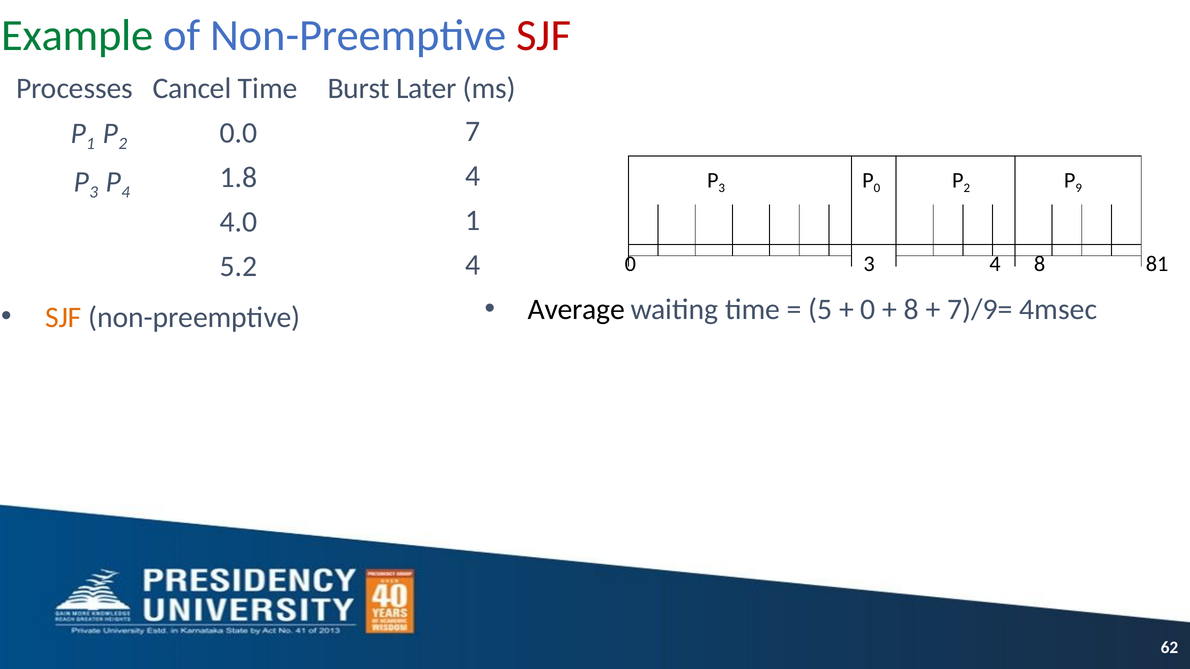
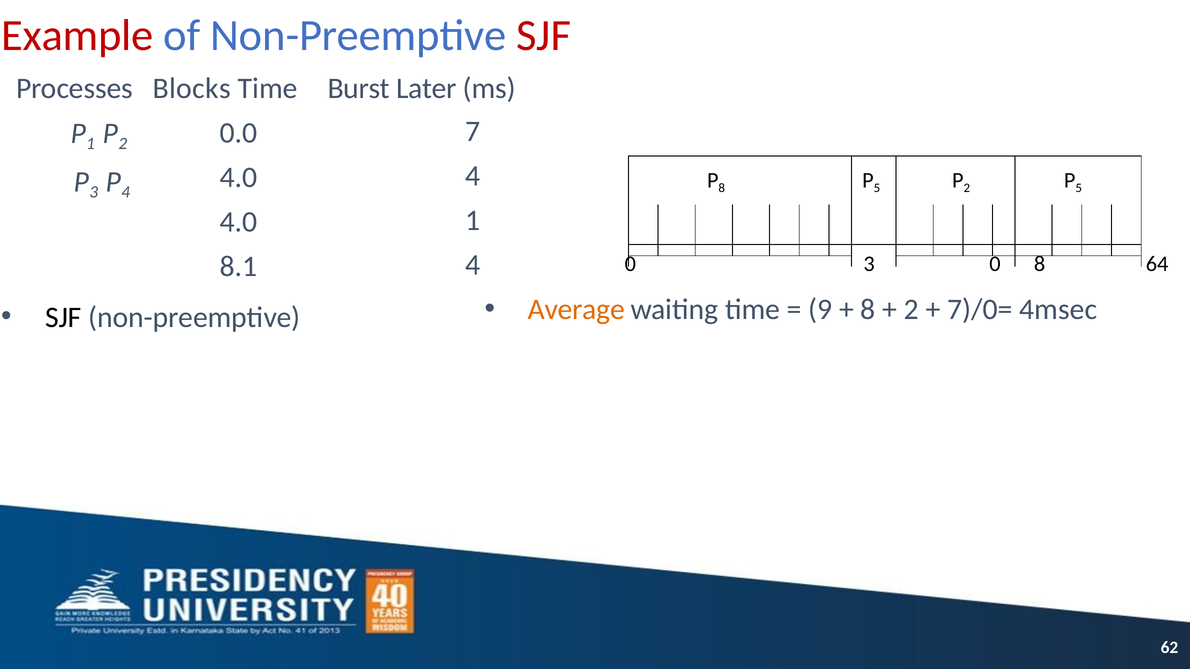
Example colour: green -> red (77, 36)
Cancel: Cancel -> Blocks (192, 88)
1.8: 1.8 -> 4.0 (238, 177)
3: 3 -> 8 (722, 188)
0: 0 -> 5 (877, 188)
9: 9 -> 5 (1079, 188)
5.2: 5.2 -> 8.1 (238, 266)
3 4: 4 -> 0 (995, 264)
81: 81 -> 64 (1157, 264)
Average colour: black -> orange (576, 310)
5: 5 -> 9 (820, 310)
0: 0 -> 8 (868, 310)
8: 8 -> 2 (911, 310)
7)/9=: 7)/9= -> 7)/0= (980, 310)
SJF colour: orange -> black (63, 317)
